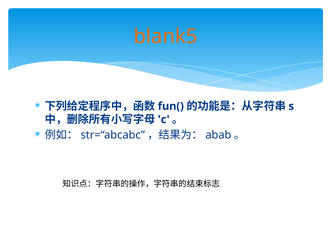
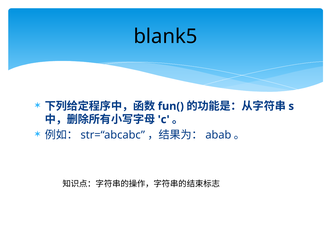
blank5 colour: orange -> black (165, 36)
